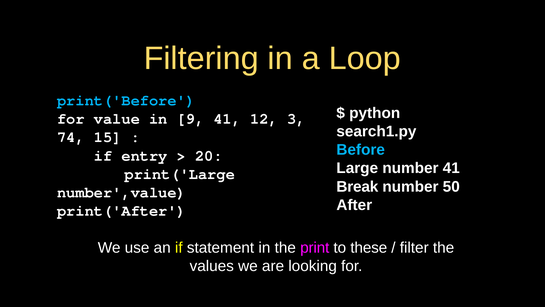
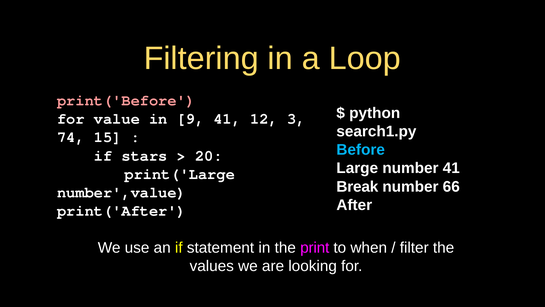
print('Before colour: light blue -> pink (126, 100)
entry: entry -> stars (144, 155)
50: 50 -> 66 (451, 186)
these: these -> when (369, 247)
